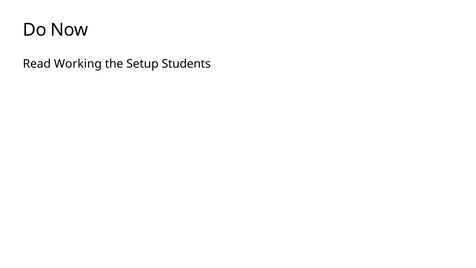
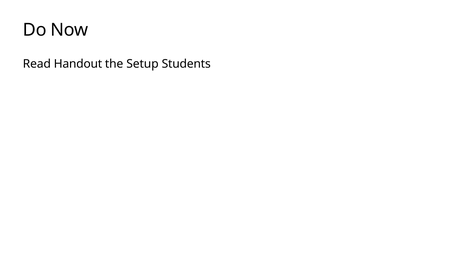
Working: Working -> Handout (78, 64)
